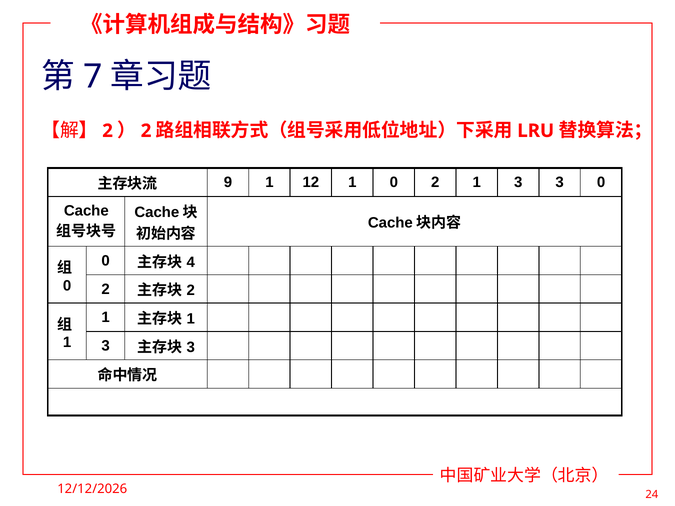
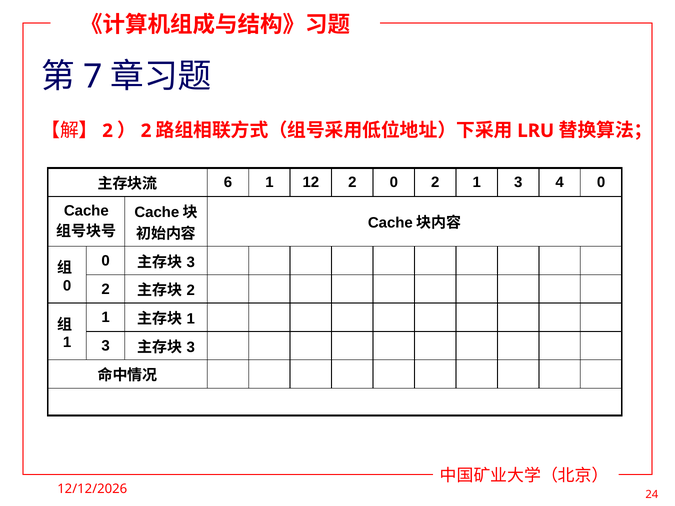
9: 9 -> 6 (228, 182)
12 1: 1 -> 2 (352, 182)
3 3: 3 -> 4 (560, 182)
4: 4 -> 3 (191, 262)
